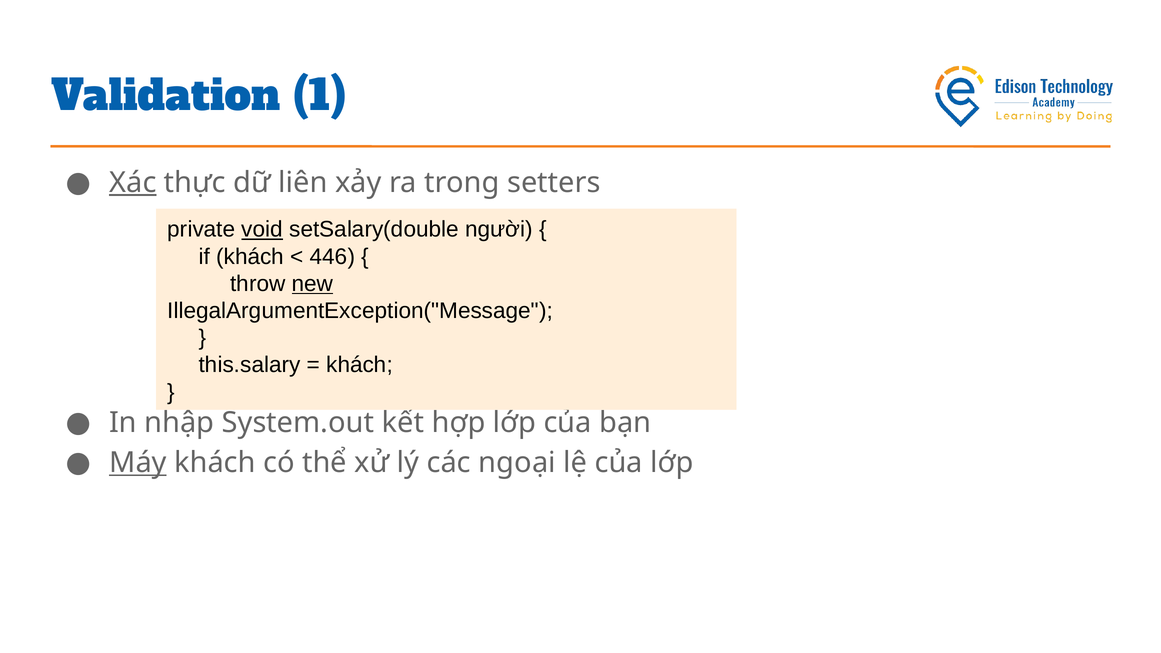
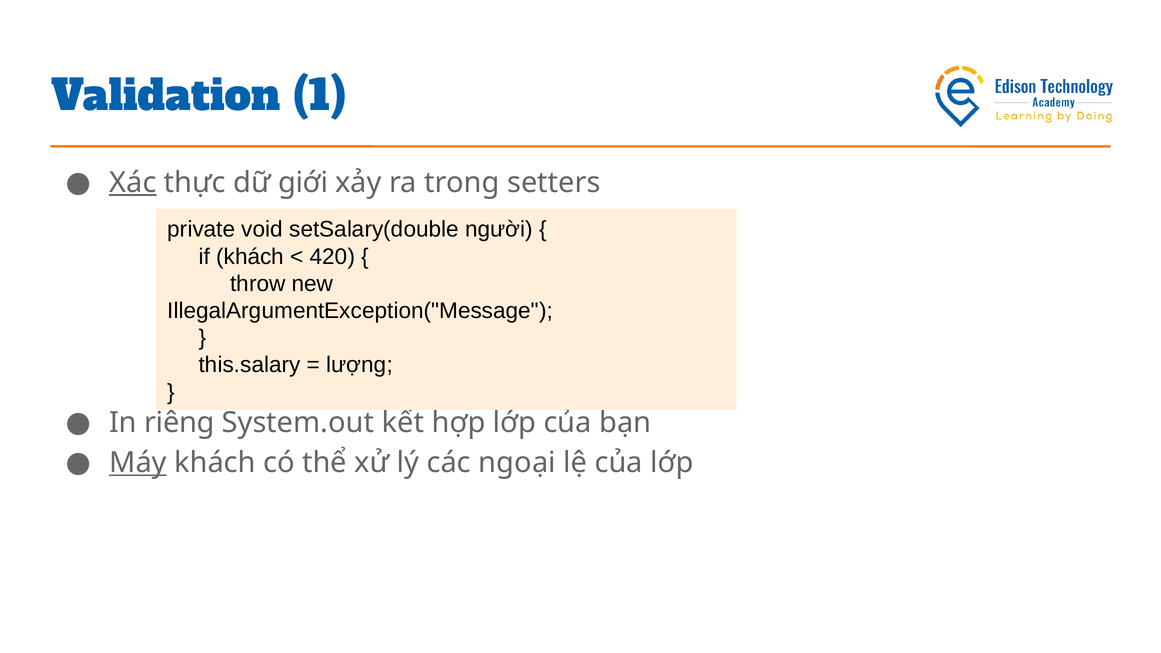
liên: liên -> giới (303, 183)
void underline: present -> none (262, 230)
446: 446 -> 420 (332, 257)
new underline: present -> none (312, 284)
khách: khách -> lượng (360, 365)
nhập: nhập -> riêng (180, 423)
